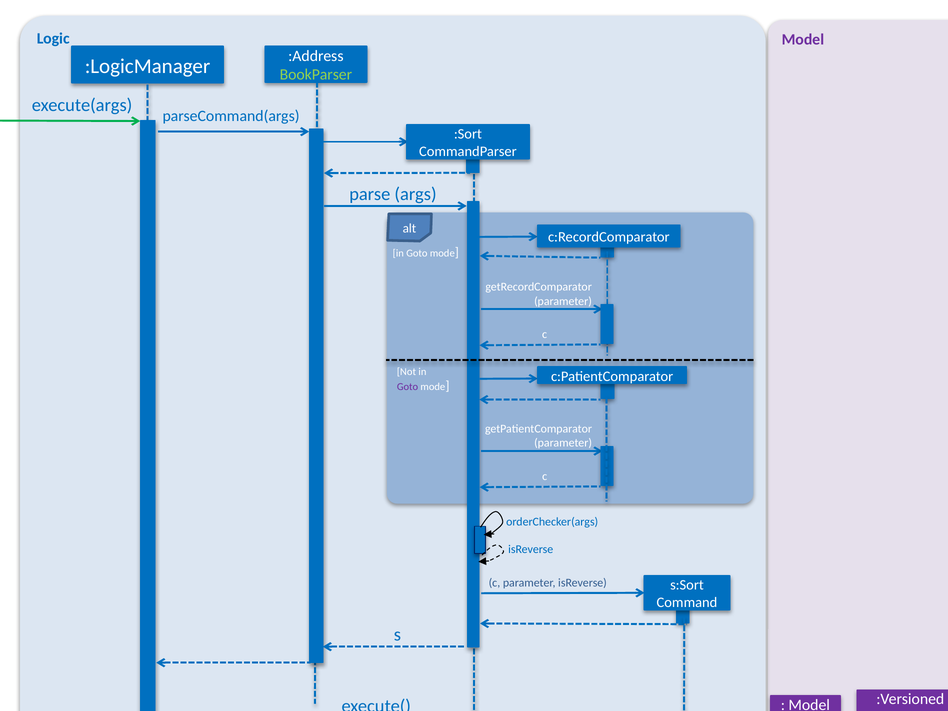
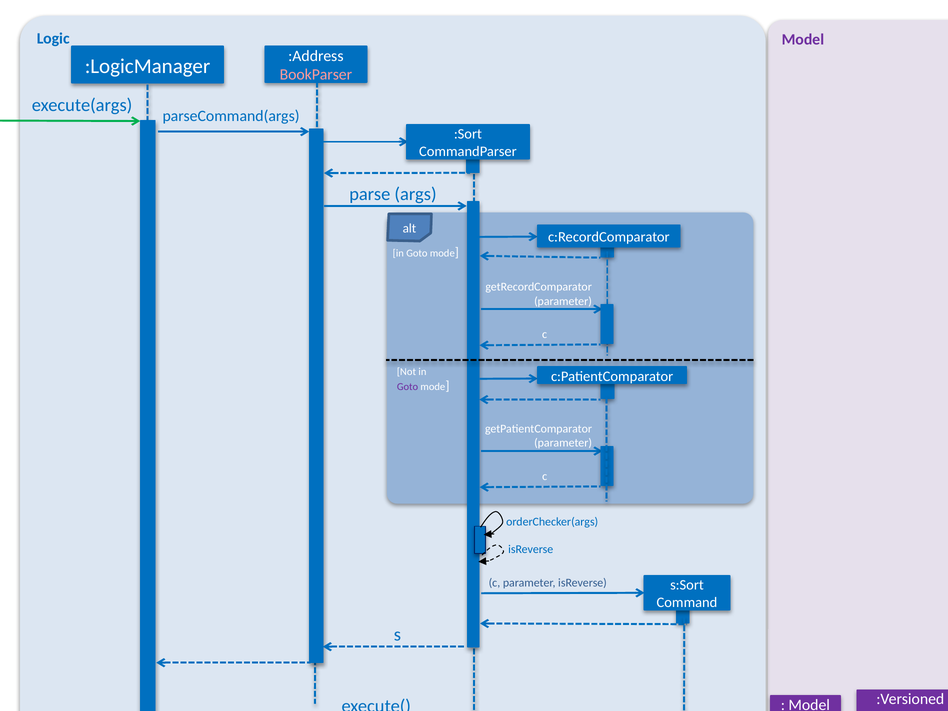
BookParser colour: light green -> pink (316, 75)
